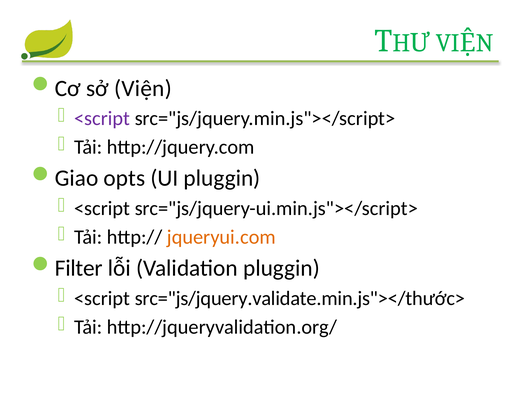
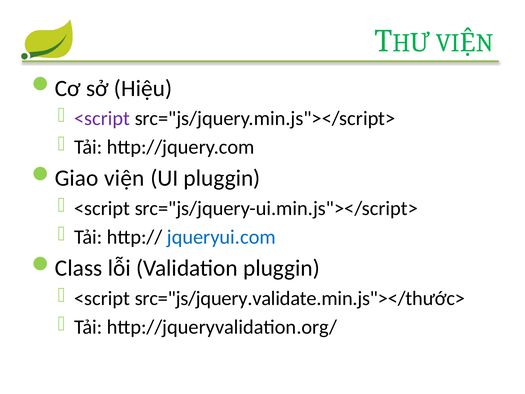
Viện: Viện -> Hiệu (143, 88)
opts: opts -> viện (124, 178)
jqueryui.com colour: orange -> blue (221, 237)
Filter: Filter -> Class (79, 268)
